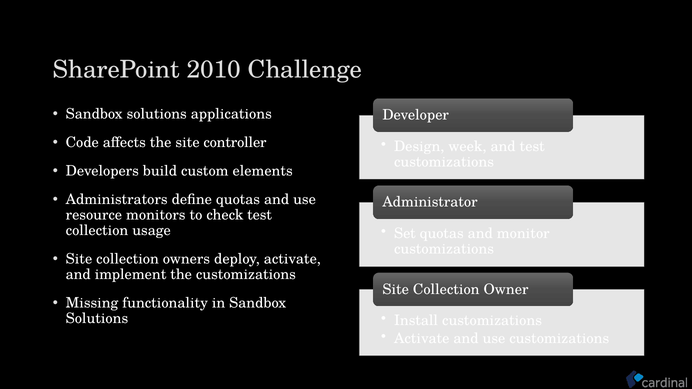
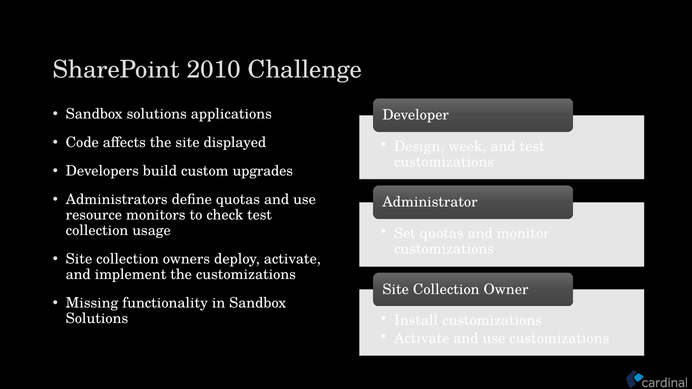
controller: controller -> displayed (235, 142)
elements: elements -> upgrades (263, 171)
